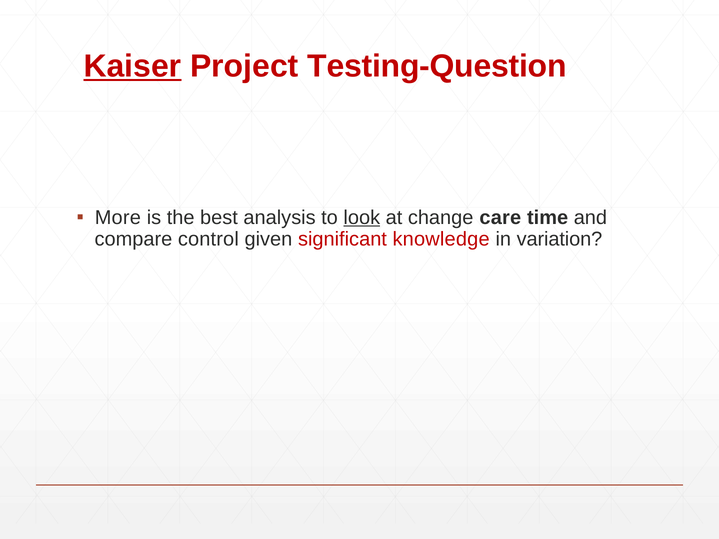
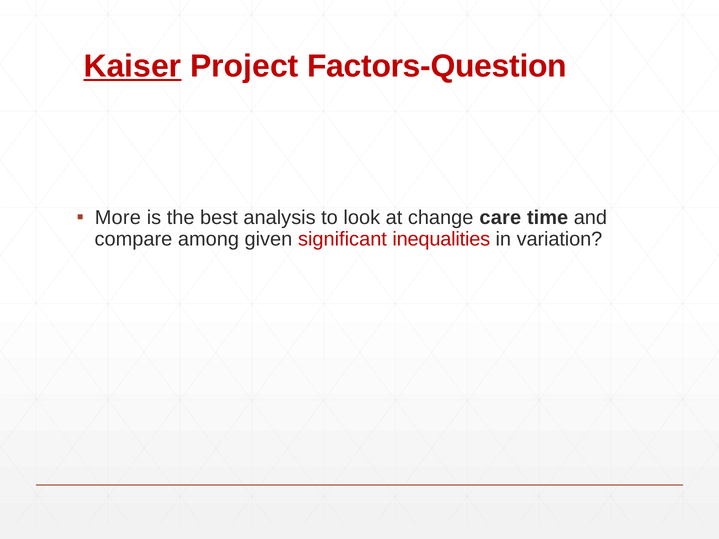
Testing-Question: Testing-Question -> Factors-Question (437, 66)
look underline: present -> none (362, 218)
control: control -> among (208, 239)
knowledge: knowledge -> inequalities (441, 239)
